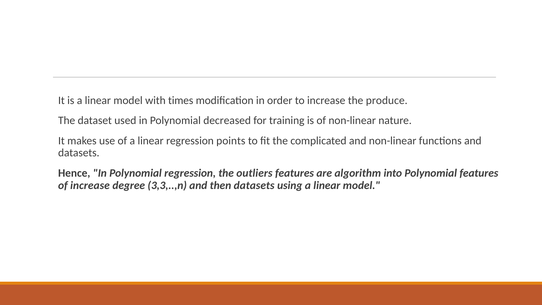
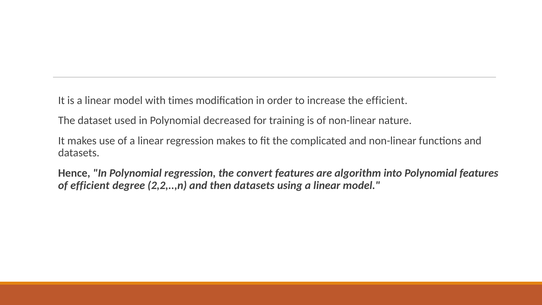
the produce: produce -> efficient (387, 100)
regression points: points -> makes (231, 141)
outliers: outliers -> convert (254, 173)
of increase: increase -> efficient (90, 185)
3,3,..,n: 3,3,..,n -> 2,2,..,n (167, 185)
